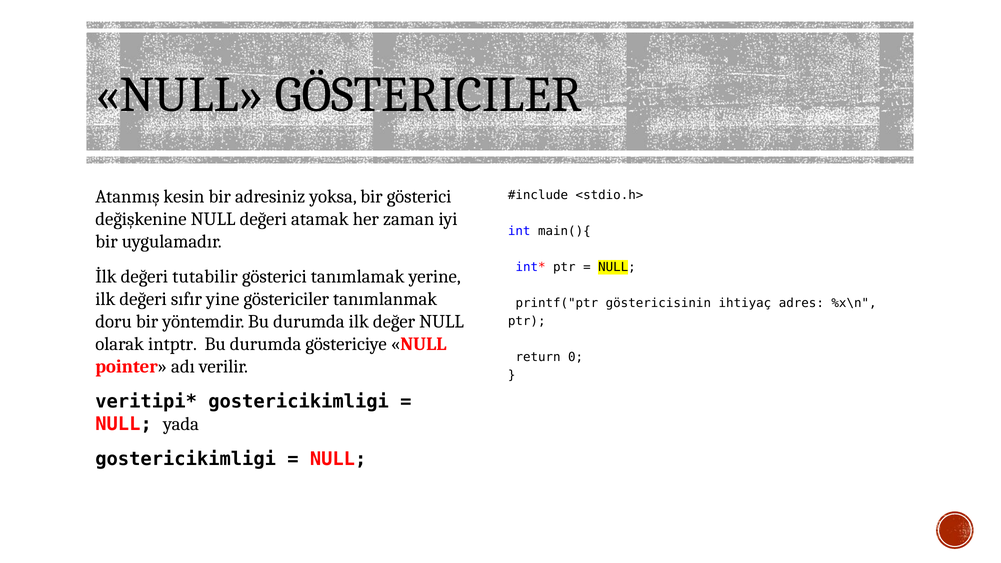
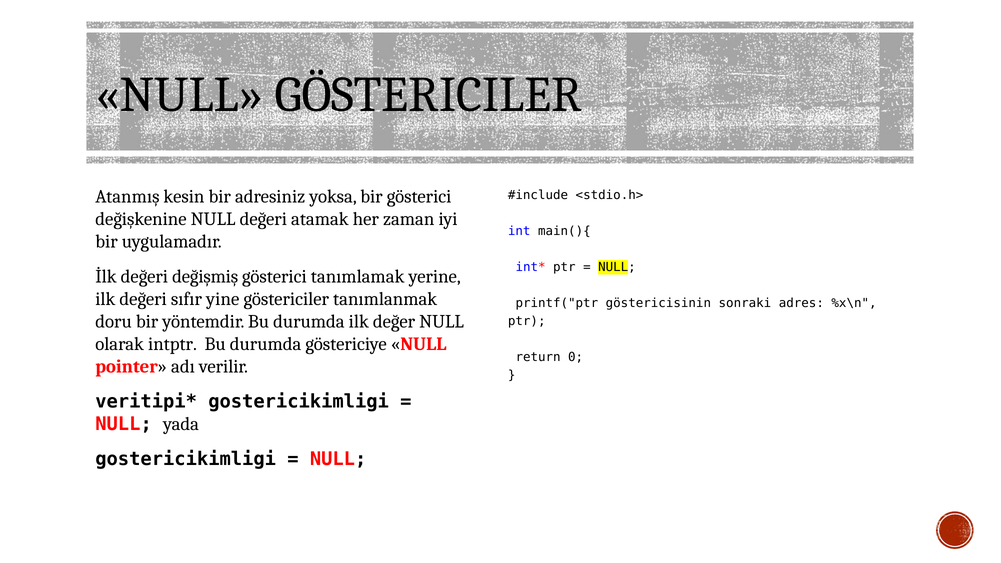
tutabilir: tutabilir -> değişmiş (205, 277)
ihtiyaç: ihtiyaç -> sonraki (745, 303)
